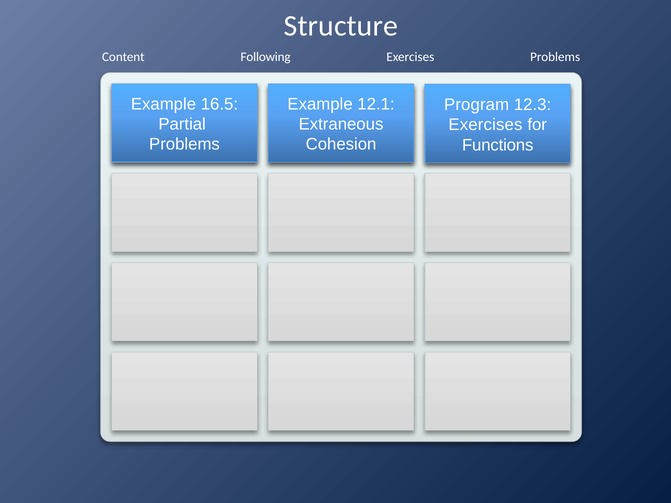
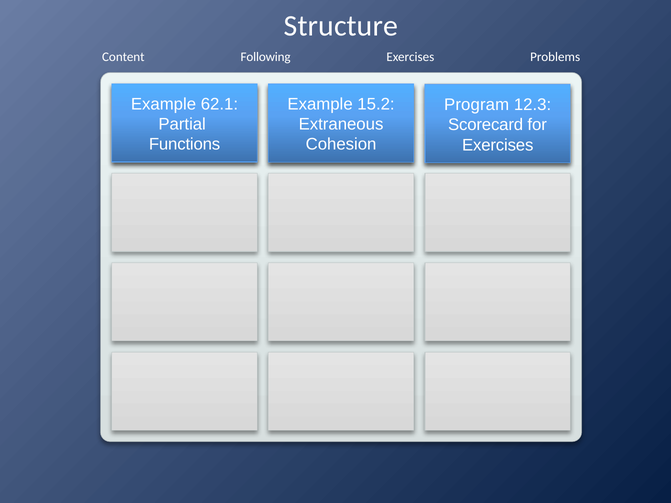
16.5: 16.5 -> 62.1 (219, 104)
12.1: 12.1 -> 15.2 (376, 104)
Exercises: Exercises -> Scorecard (486, 125)
Problems: Problems -> Functions (185, 144)
Functions: Functions -> Exercises (498, 145)
